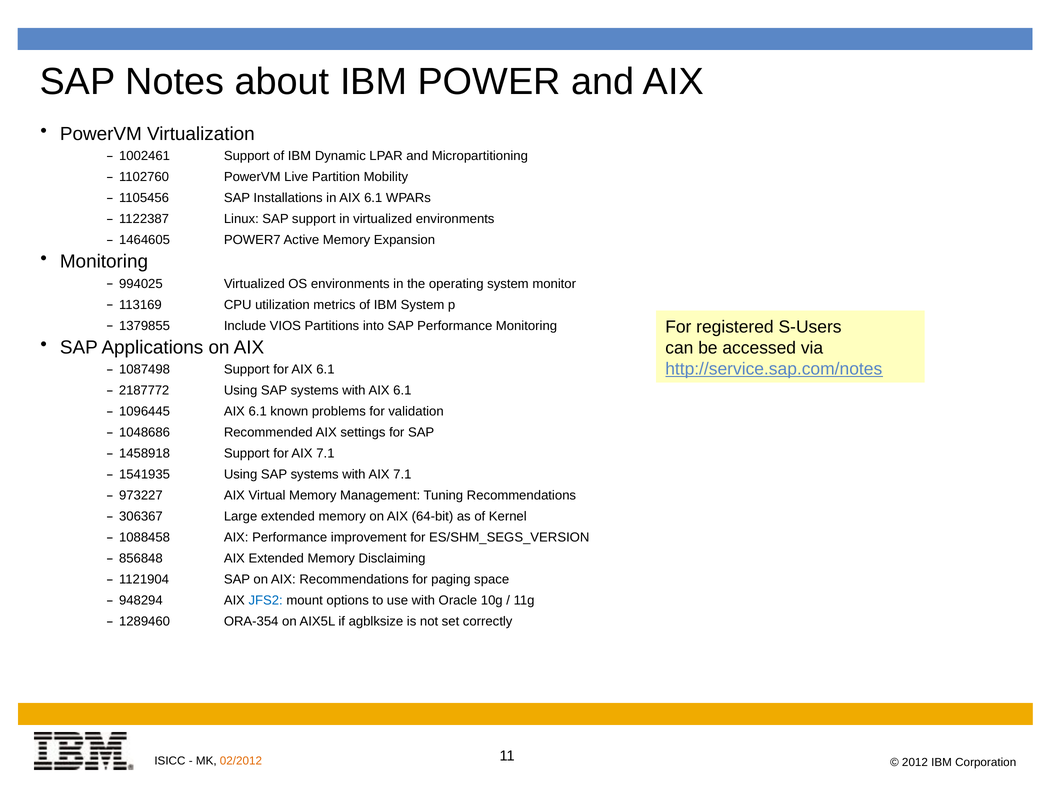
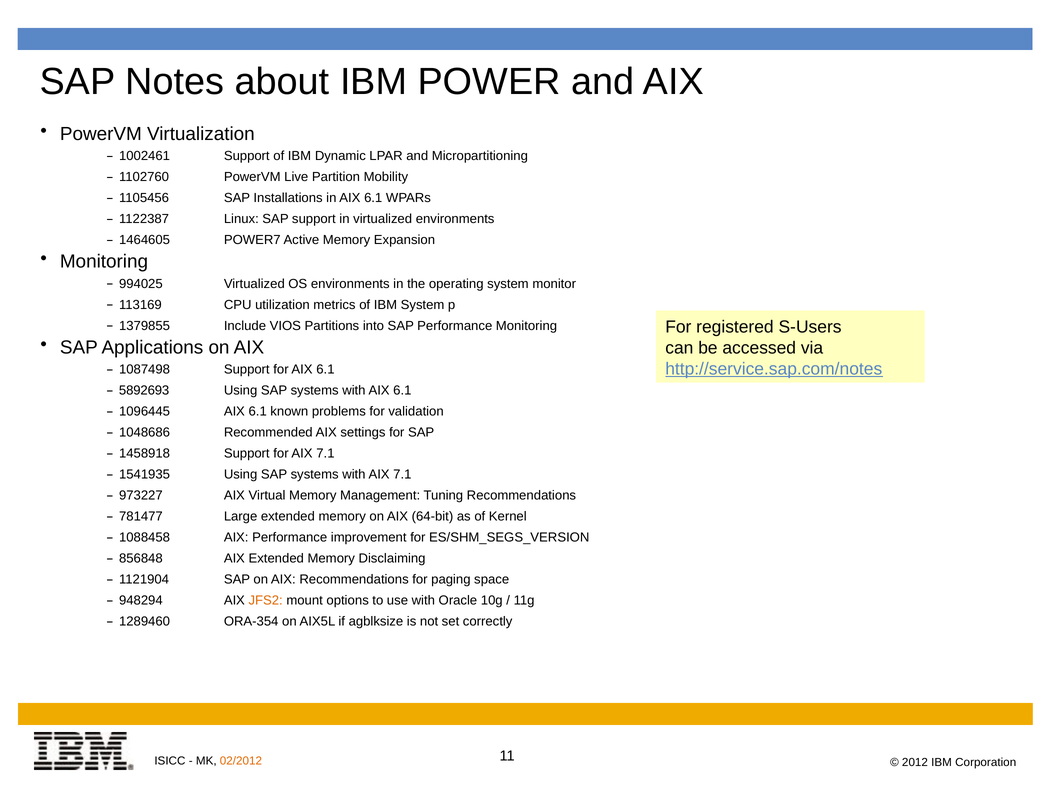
2187772: 2187772 -> 5892693 (144, 391)
306367: 306367 -> 781477 (141, 517)
JFS2 colour: blue -> orange (266, 601)
